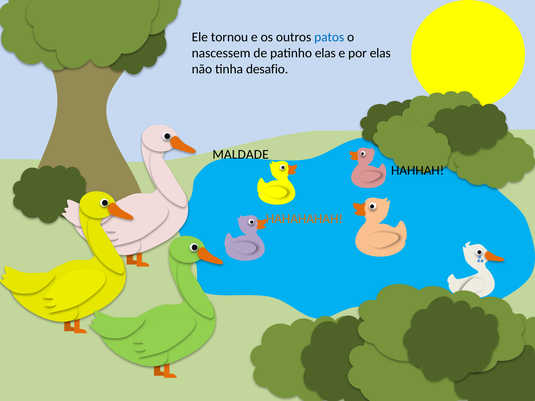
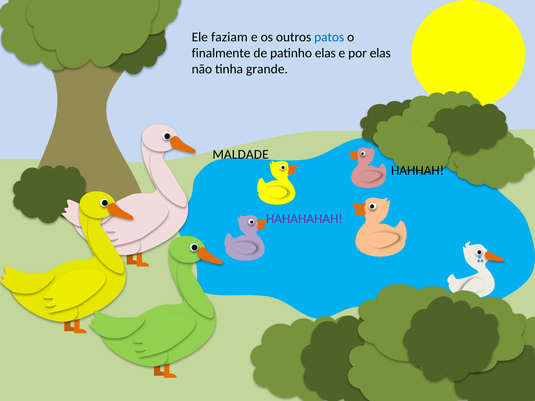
tornou: tornou -> faziam (229, 37)
nascessem: nascessem -> finalmente (221, 53)
desafio: desafio -> grande (267, 69)
HAHAHAHAH colour: orange -> purple (304, 219)
